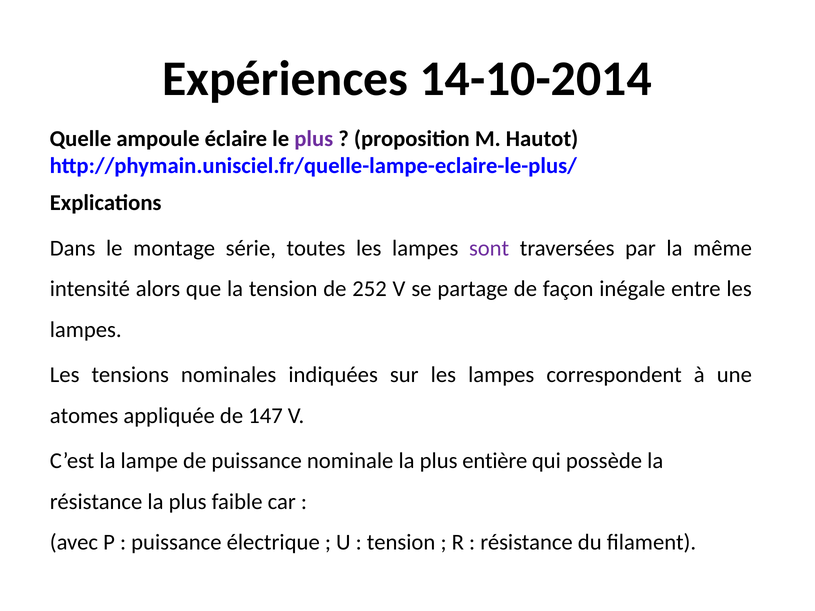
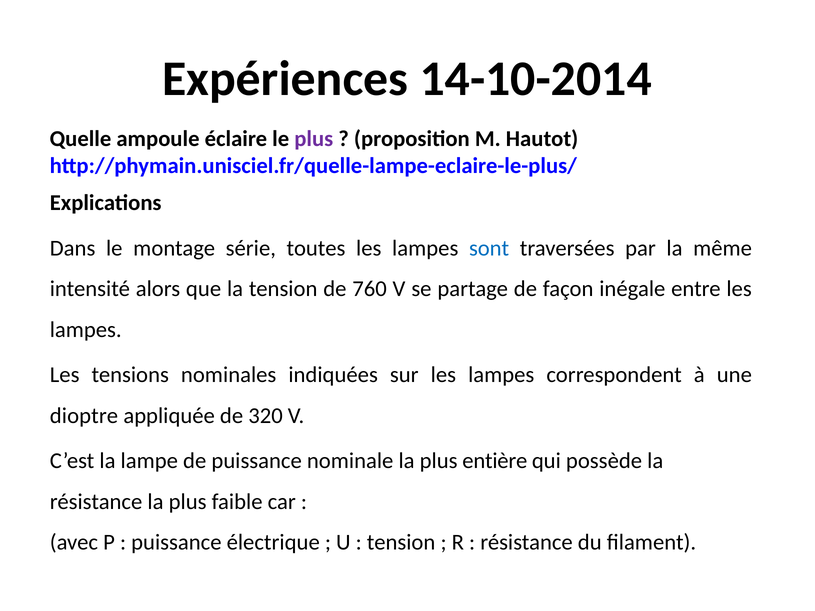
sont colour: purple -> blue (489, 248)
252: 252 -> 760 (370, 289)
atomes: atomes -> dioptre (84, 416)
147: 147 -> 320 (266, 416)
